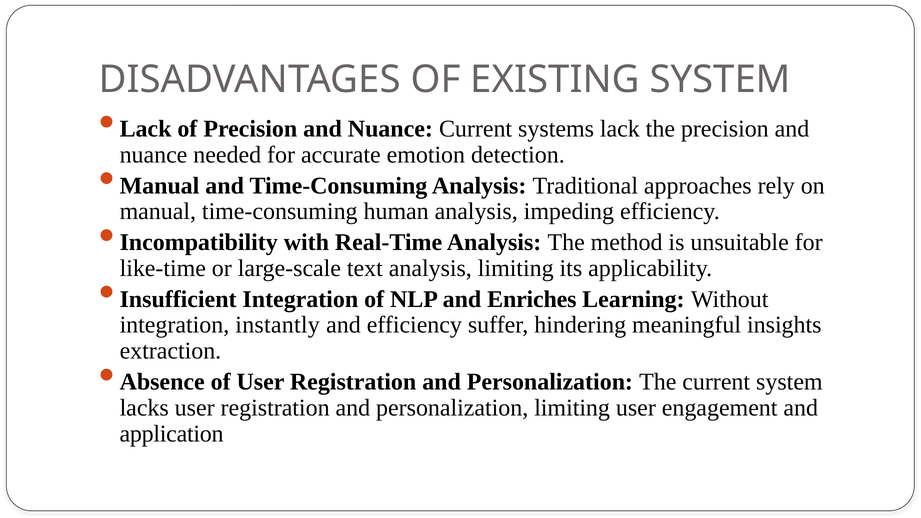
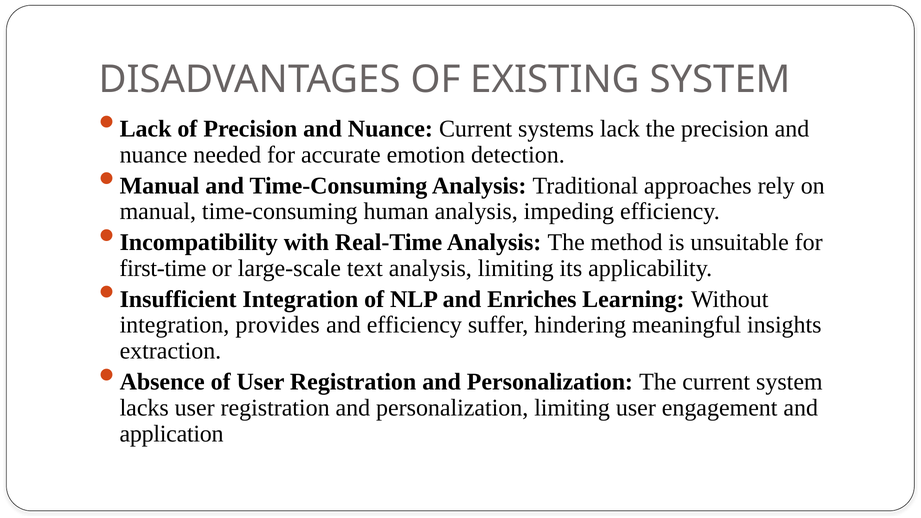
like-time: like-time -> first-time (163, 268)
instantly: instantly -> provides (278, 325)
